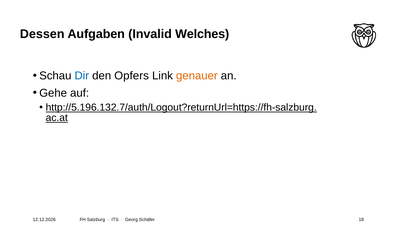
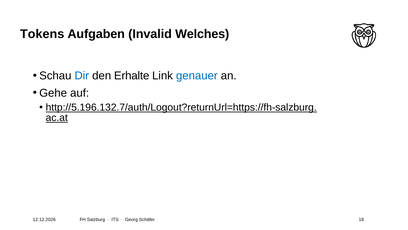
Dessen: Dessen -> Tokens (42, 34)
Opfers: Opfers -> Erhalte (132, 76)
genauer colour: orange -> blue (197, 76)
